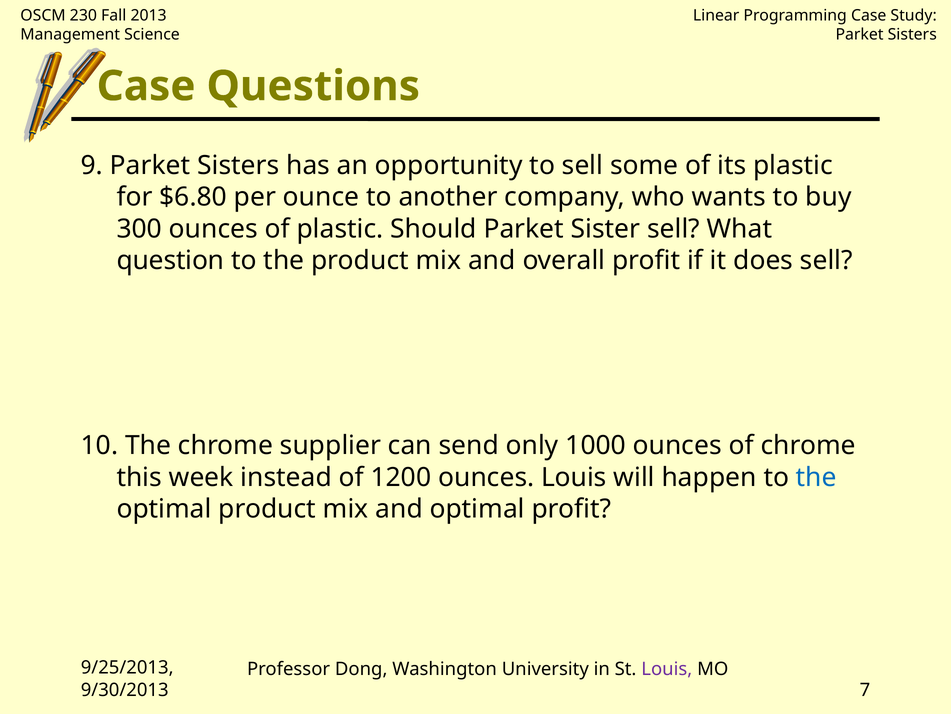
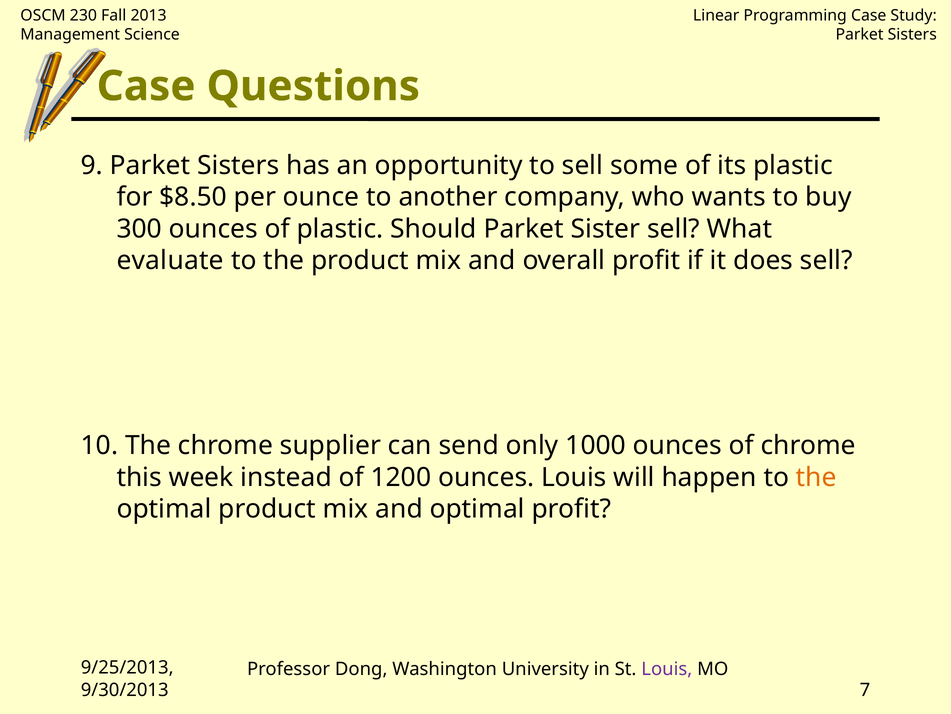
$6.80: $6.80 -> $8.50 (193, 197)
question: question -> evaluate (170, 260)
the colour: blue -> orange (816, 477)
